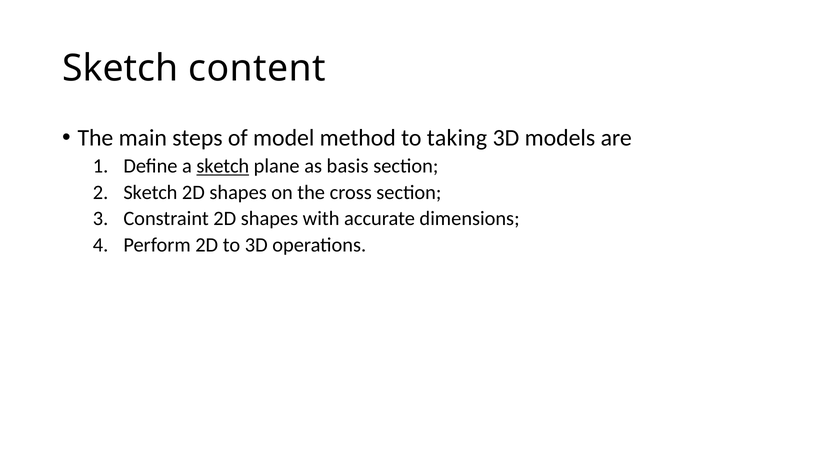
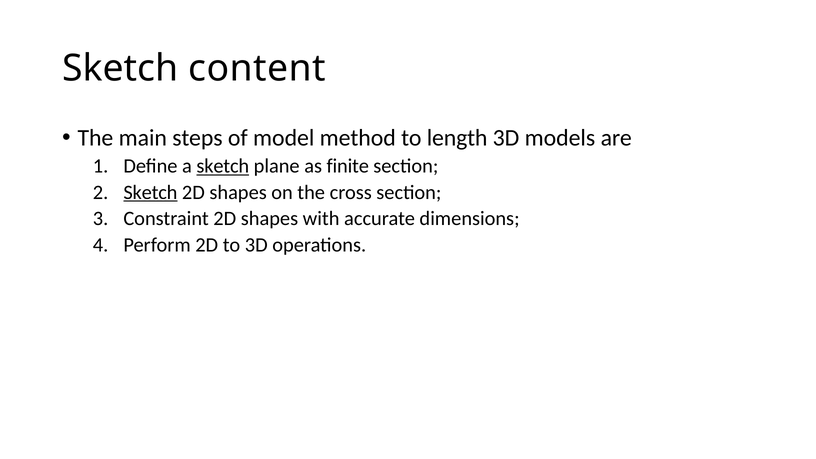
taking: taking -> length (457, 138)
basis: basis -> finite (348, 166)
Sketch underline: none -> present (150, 192)
